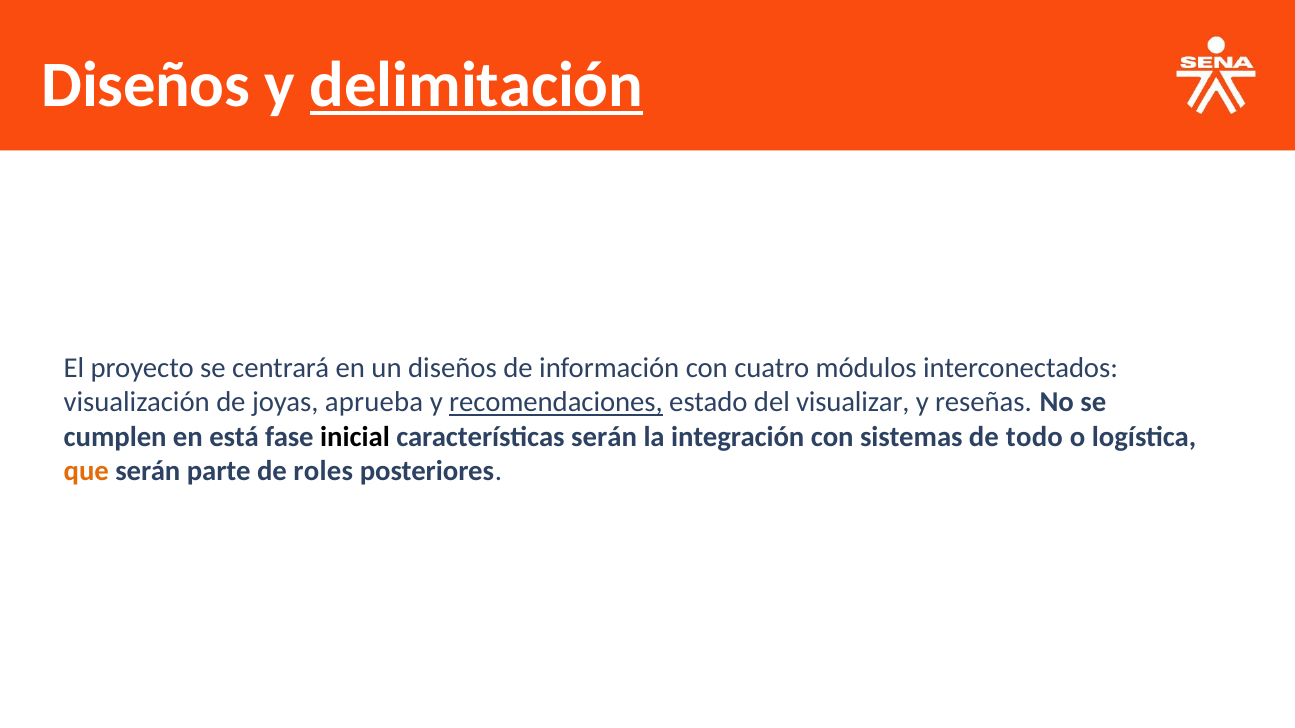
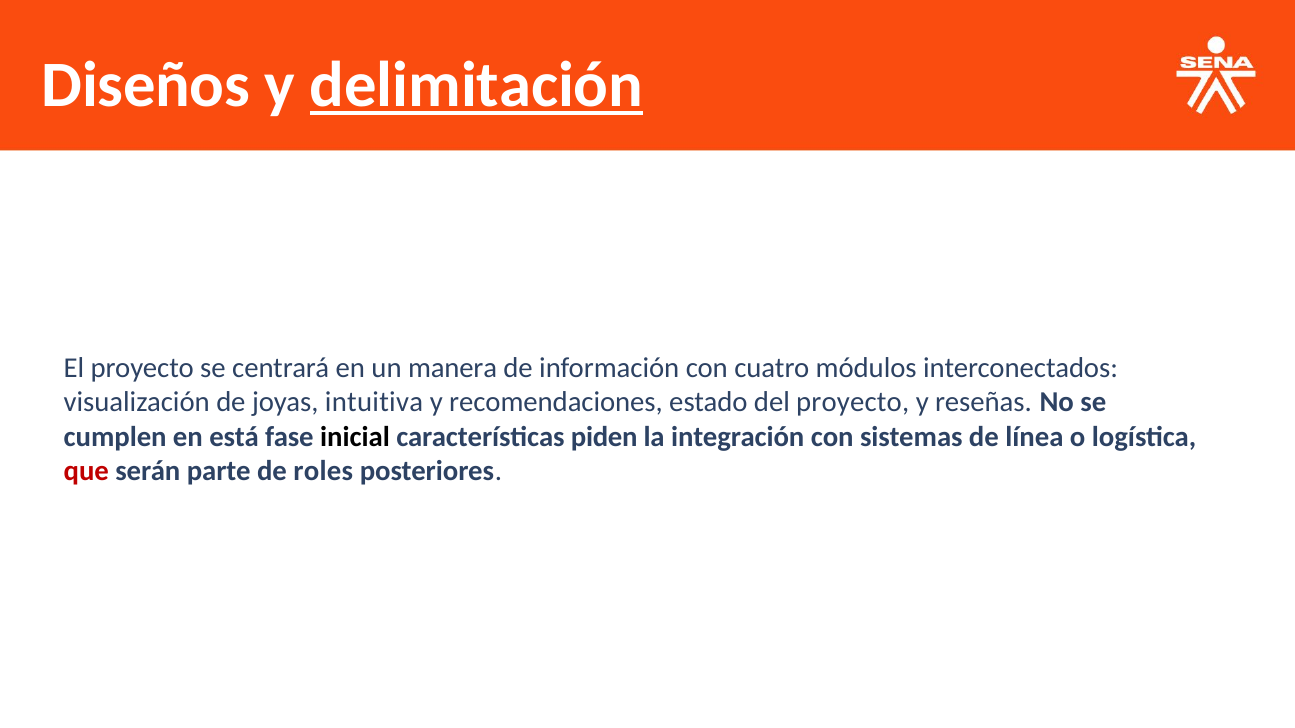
un diseños: diseños -> manera (453, 368)
aprueba: aprueba -> intuitiva (374, 403)
recomendaciones underline: present -> none (556, 403)
del visualizar: visualizar -> proyecto (853, 403)
características serán: serán -> piden (604, 437)
todo: todo -> línea (1034, 437)
que colour: orange -> red (86, 472)
